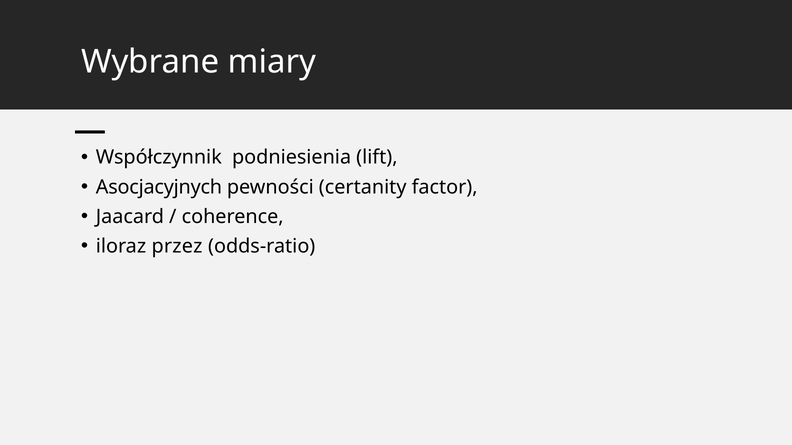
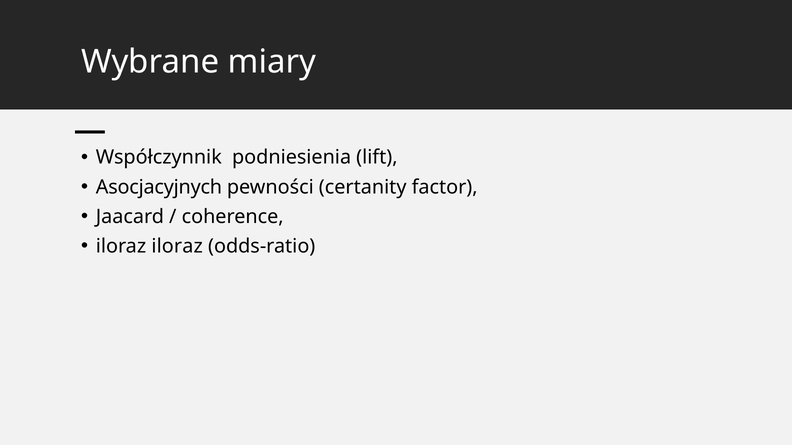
iloraz przez: przez -> iloraz (177, 246)
